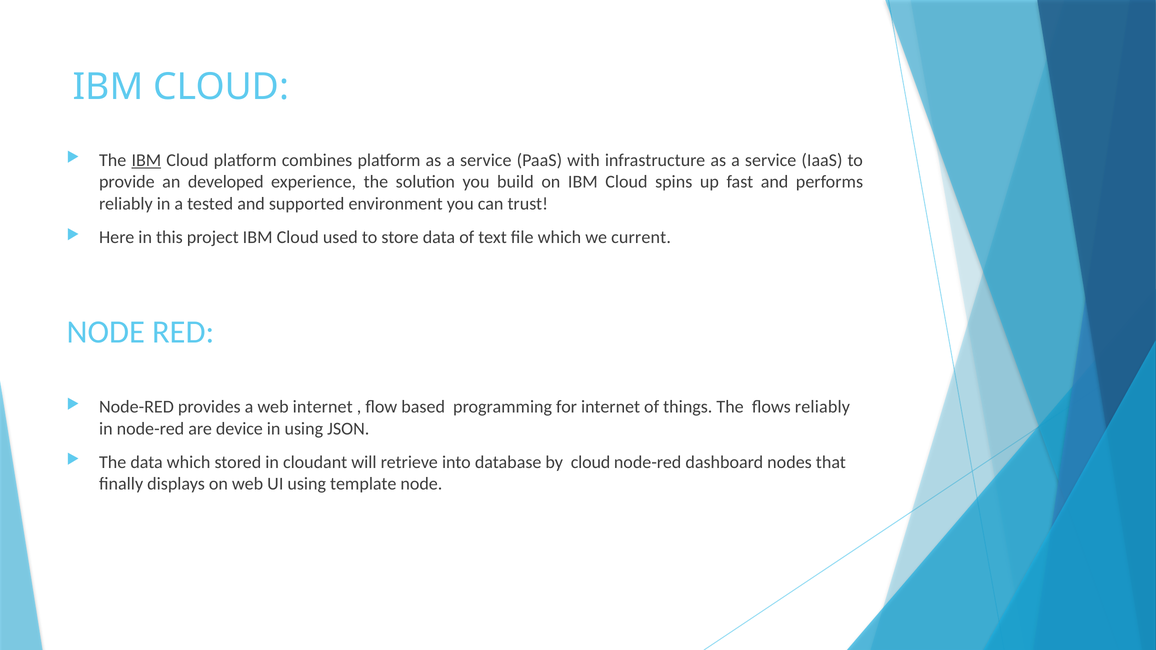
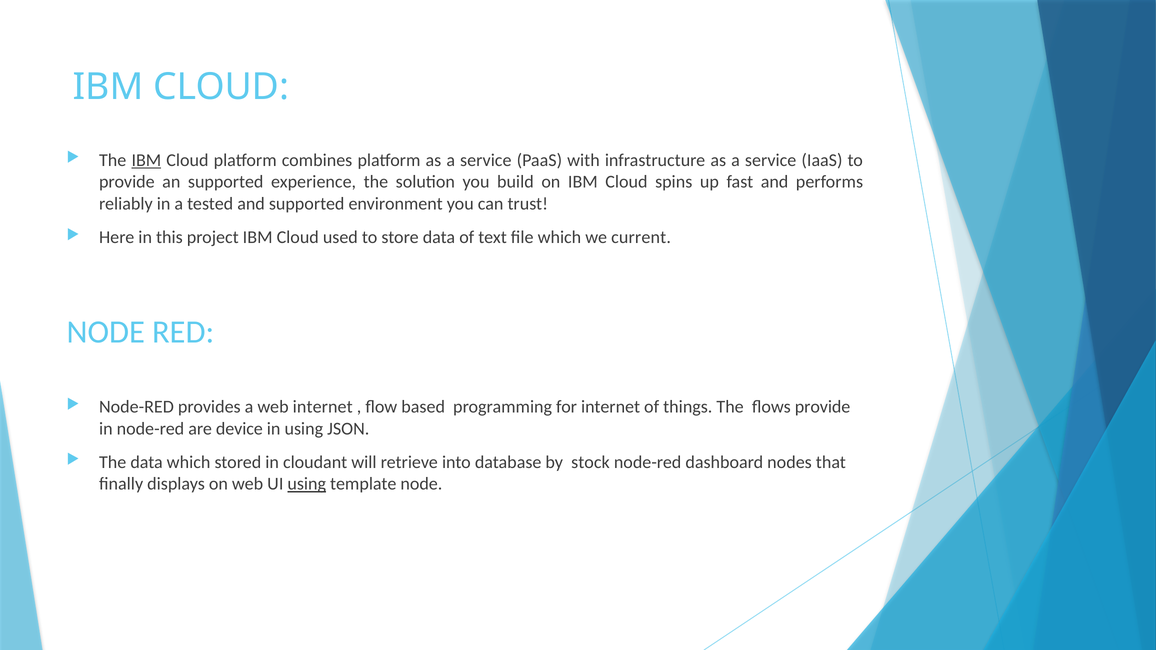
an developed: developed -> supported (226, 182)
flows reliably: reliably -> provide (823, 407)
by cloud: cloud -> stock (590, 462)
using underline: none -> present (307, 484)
